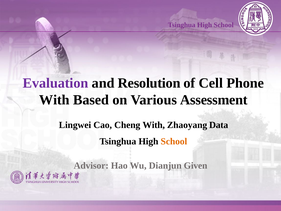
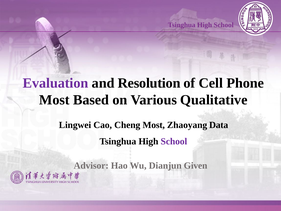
With: With -> Most (54, 100)
Assessment: Assessment -> Qualitative (214, 100)
Cheng With: With -> Most (154, 125)
School colour: orange -> purple (174, 141)
